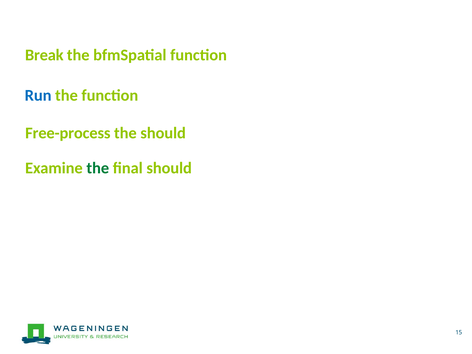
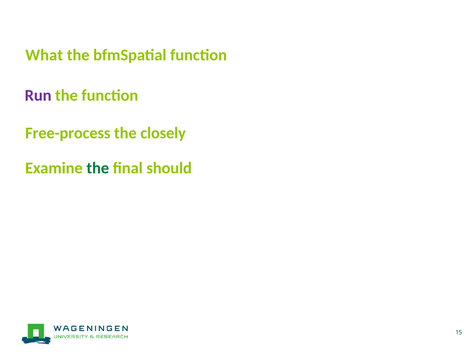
Break: Break -> What (44, 55)
Run colour: blue -> purple (38, 95)
the should: should -> closely (163, 133)
